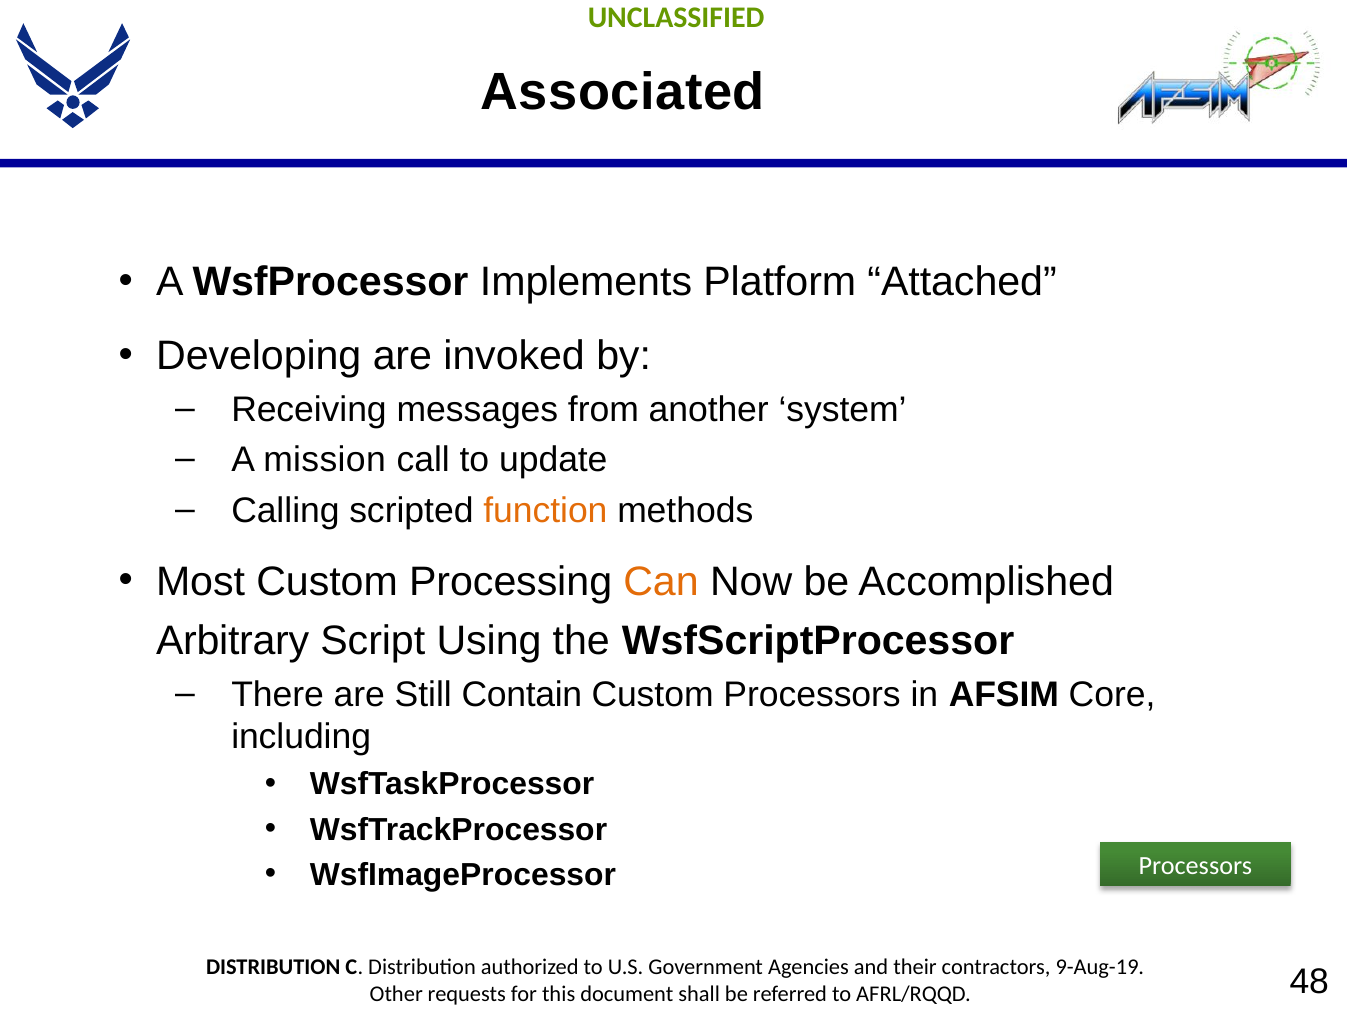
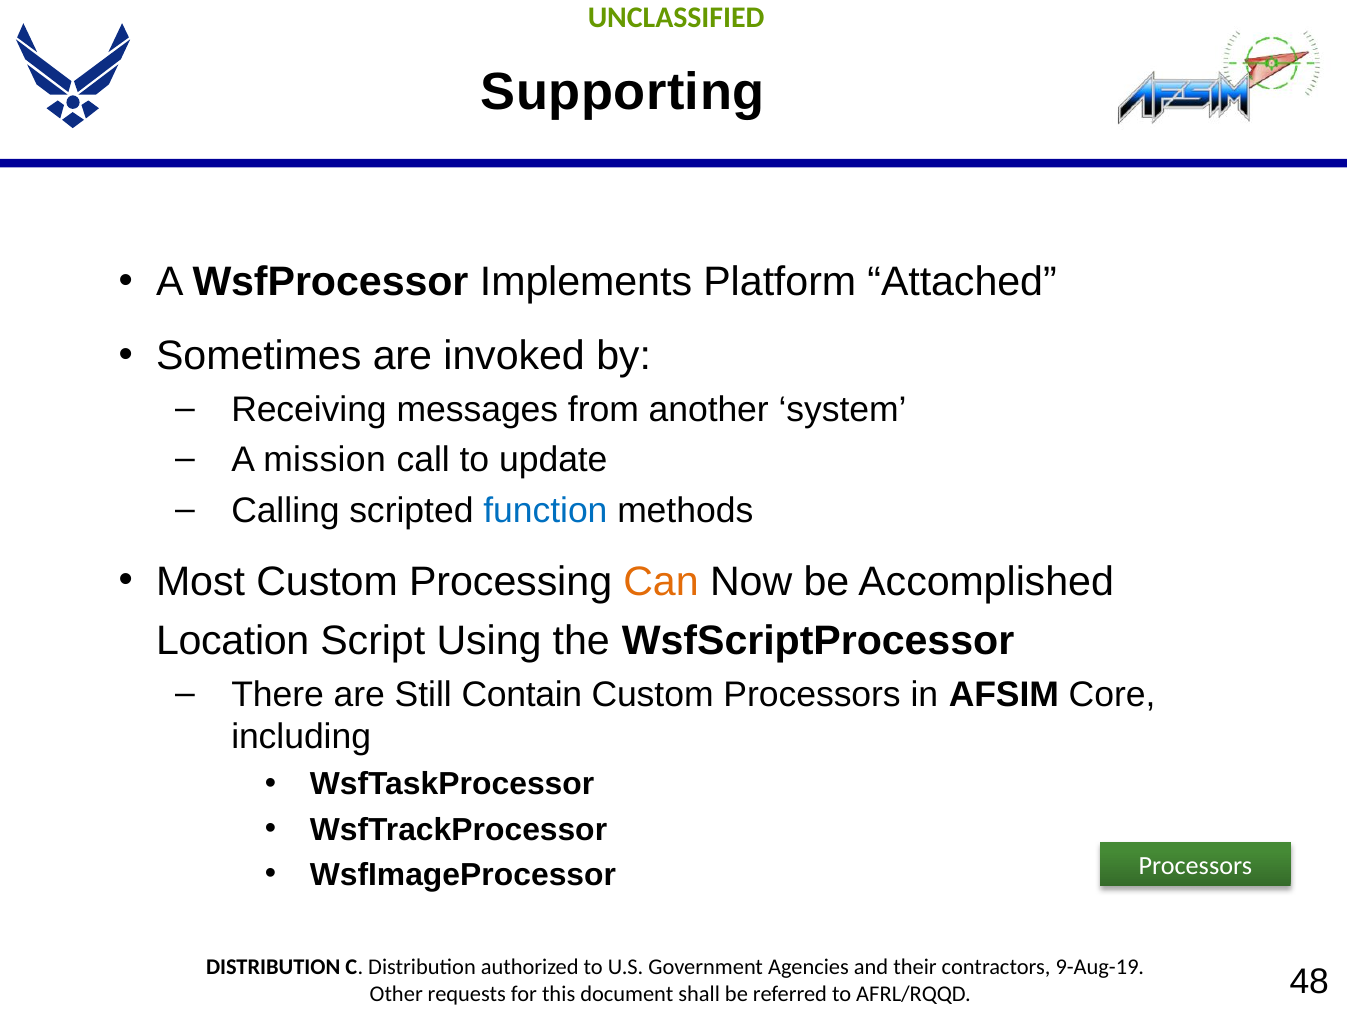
Associated: Associated -> Supporting (623, 92)
Developing: Developing -> Sometimes (259, 356)
function colour: orange -> blue (545, 511)
Arbitrary: Arbitrary -> Location (233, 641)
